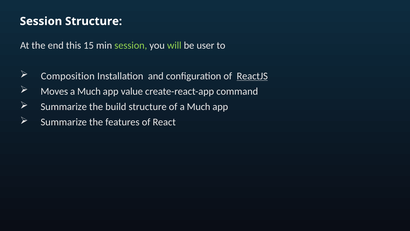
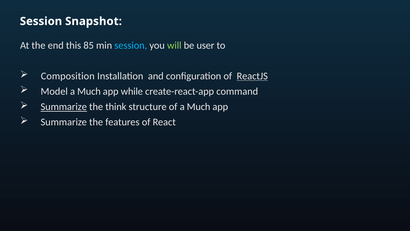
Session Structure: Structure -> Snapshot (94, 21)
15: 15 -> 85 (89, 45)
session colour: light green -> light blue (131, 45)
Moves: Moves -> Model (54, 91)
value: value -> while (132, 91)
Summarize underline: none -> present (64, 107)
build: build -> think (116, 107)
